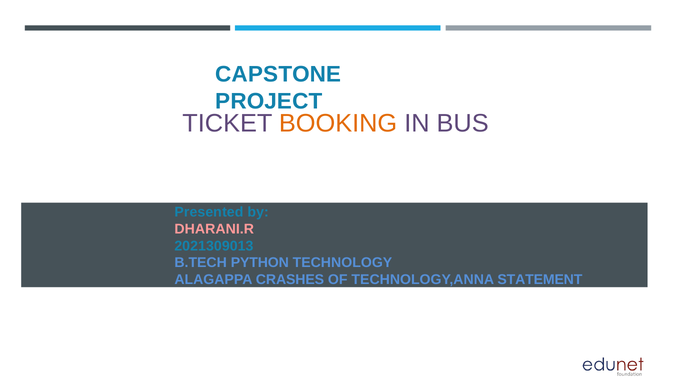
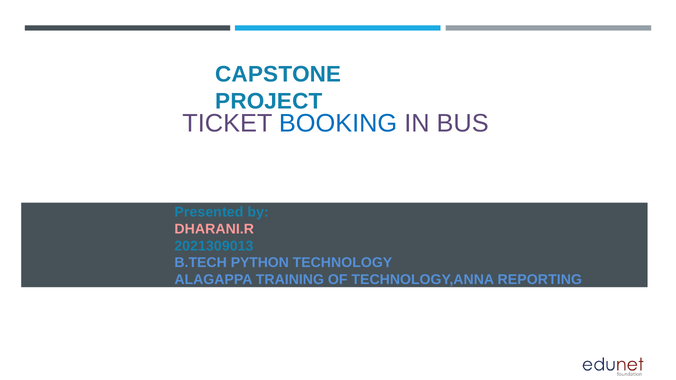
BOOKING colour: orange -> blue (338, 123)
CRASHES: CRASHES -> TRAINING (290, 280)
STATEMENT: STATEMENT -> REPORTING (540, 280)
